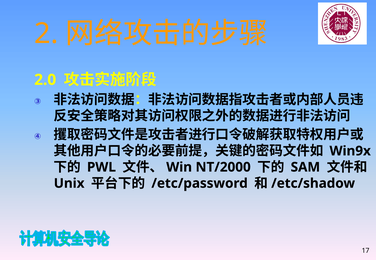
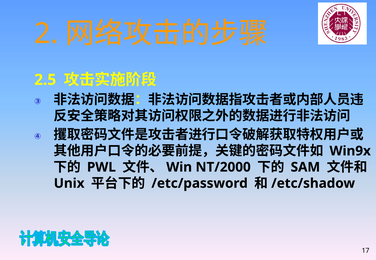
2.0: 2.0 -> 2.5 (45, 80)
